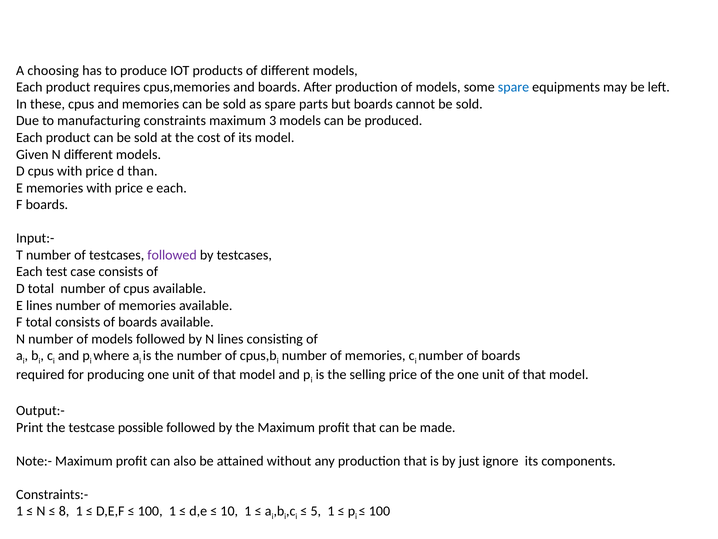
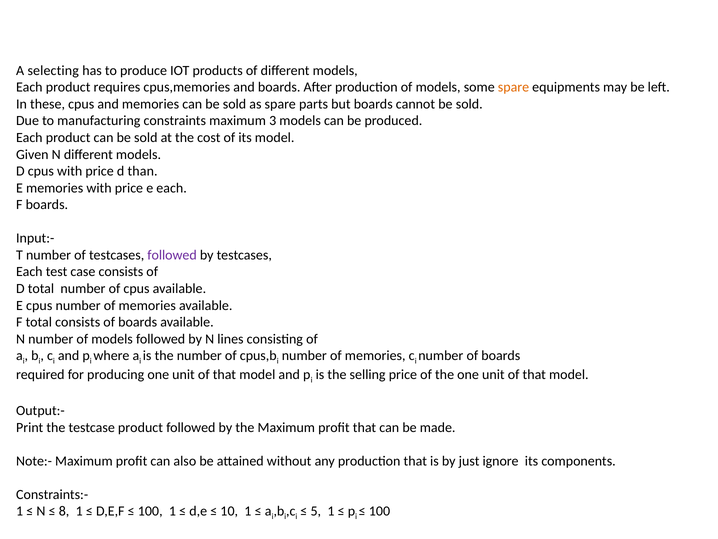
choosing: choosing -> selecting (53, 70)
spare colour: blue -> orange (513, 87)
E lines: lines -> cpus (39, 305)
testcase possible: possible -> product (140, 427)
